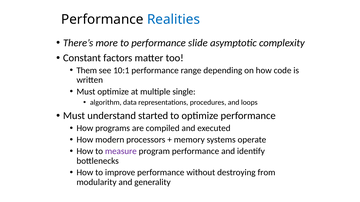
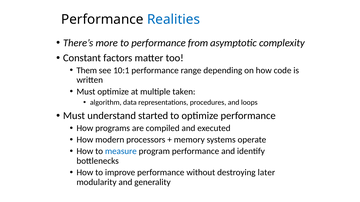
slide: slide -> from (198, 43)
single: single -> taken (184, 92)
measure colour: purple -> blue (121, 152)
from: from -> later (266, 173)
